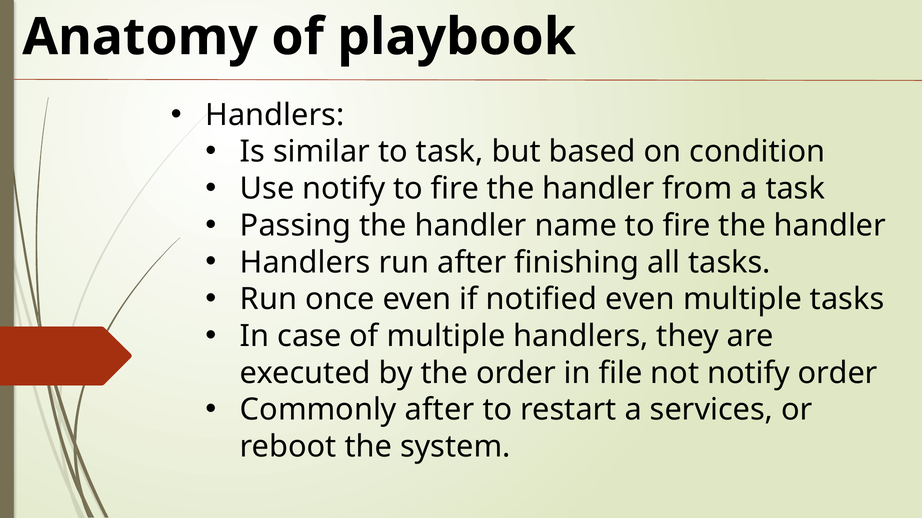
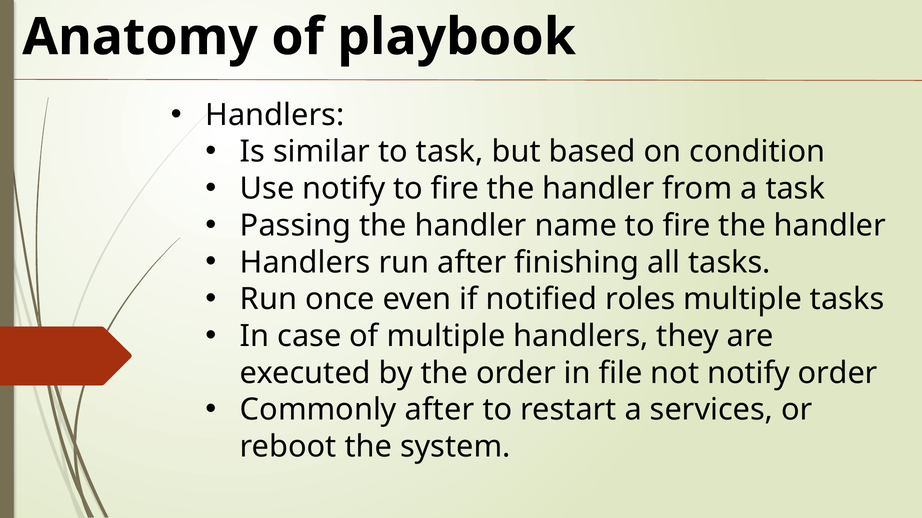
notified even: even -> roles (640, 300)
